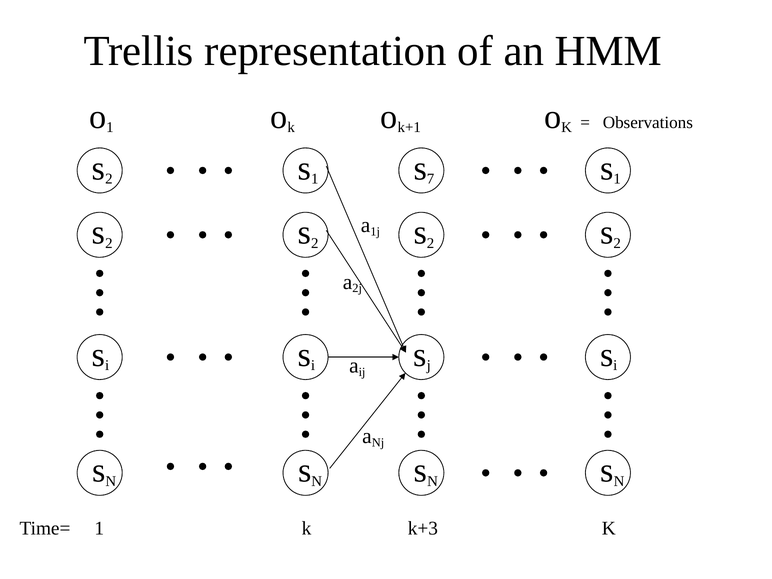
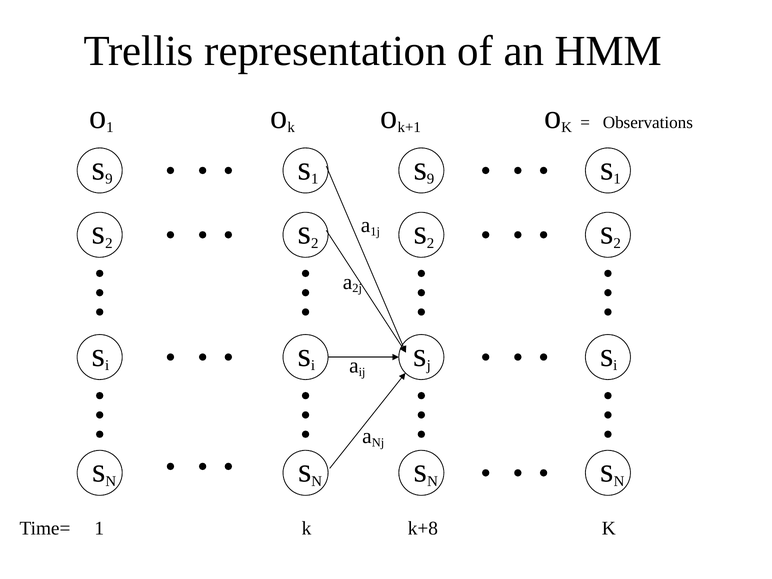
2: 2 -> 9 (109, 179)
7: 7 -> 9 (431, 179)
k+3: k+3 -> k+8 (423, 528)
